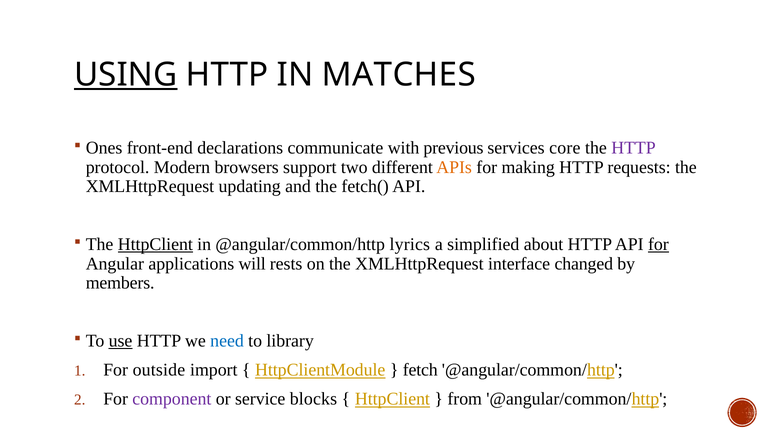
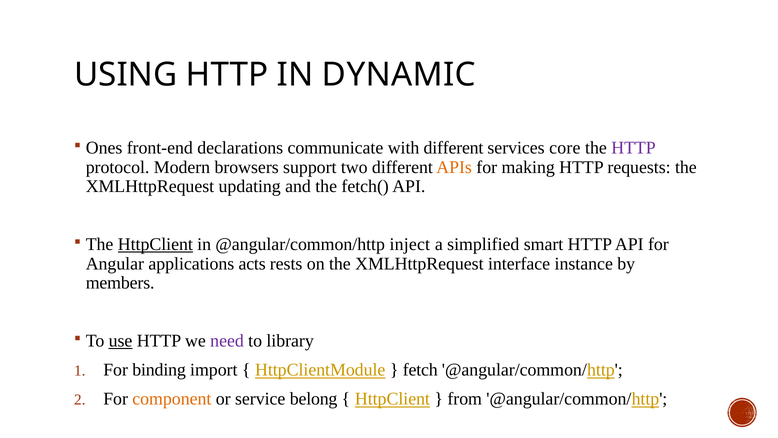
USING underline: present -> none (126, 74)
MATCHES: MATCHES -> DYNAMIC (399, 74)
with previous: previous -> different (453, 148)
lyrics: lyrics -> inject (410, 244)
about: about -> smart (544, 244)
for underline: present -> none (658, 244)
will: will -> acts (252, 263)
changed: changed -> instance (584, 263)
need colour: blue -> purple (227, 341)
outside: outside -> binding (159, 370)
component colour: purple -> orange (172, 399)
blocks: blocks -> belong (314, 399)
